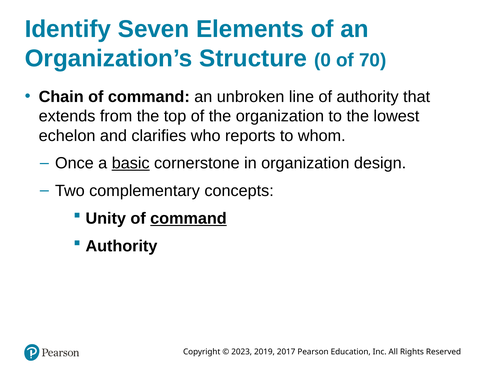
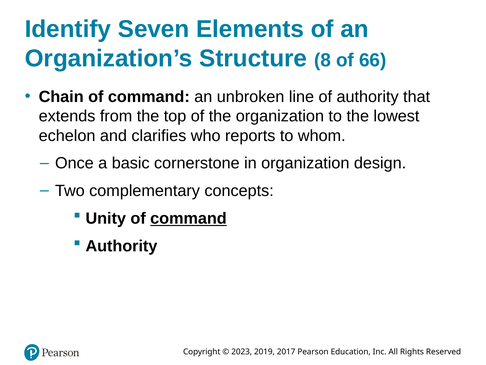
0: 0 -> 8 (322, 60)
70: 70 -> 66 (373, 60)
basic underline: present -> none (131, 163)
